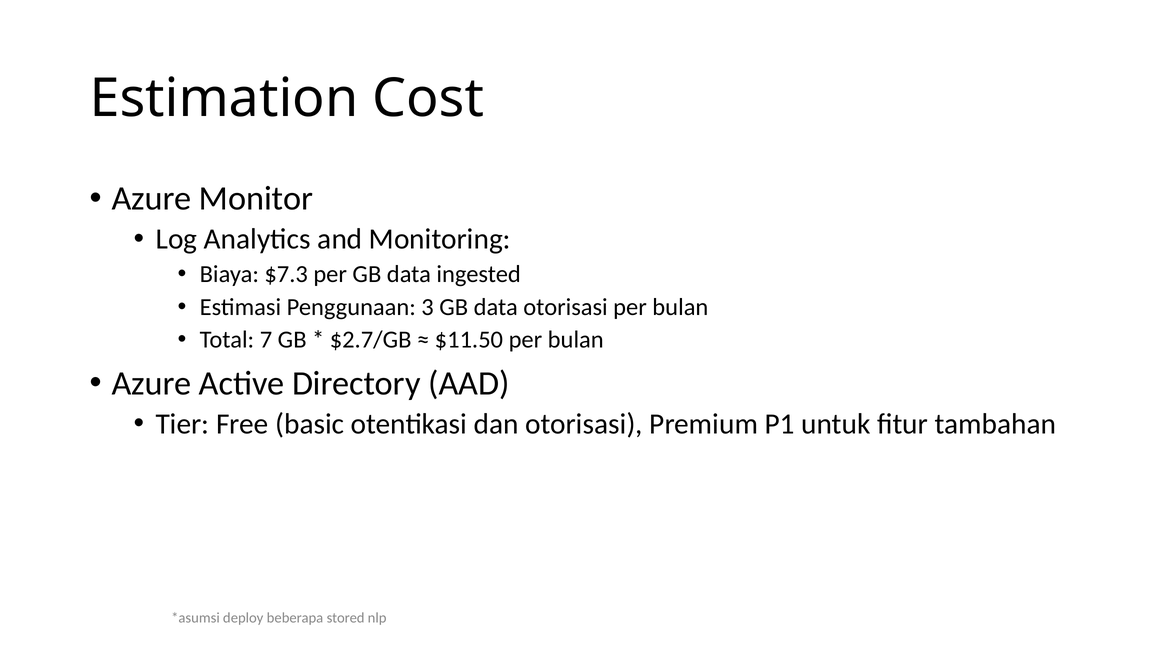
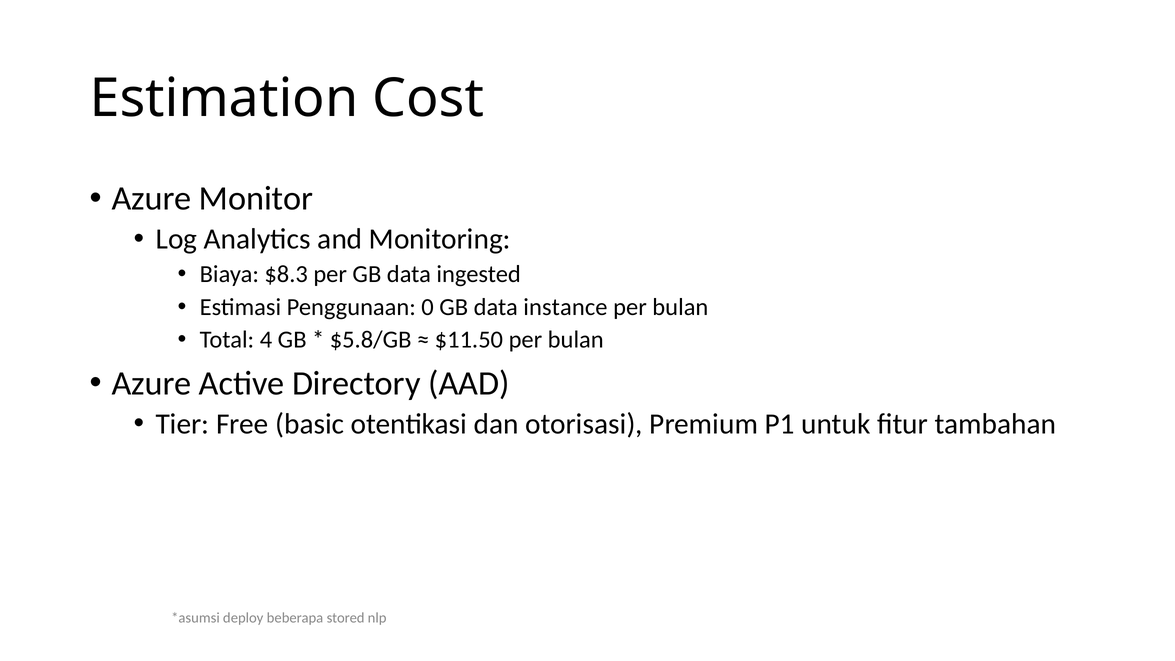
$7.3: $7.3 -> $8.3 (286, 274)
3: 3 -> 0 (428, 307)
data otorisasi: otorisasi -> instance (565, 307)
7: 7 -> 4 (266, 339)
$2.7/GB: $2.7/GB -> $5.8/GB (371, 339)
